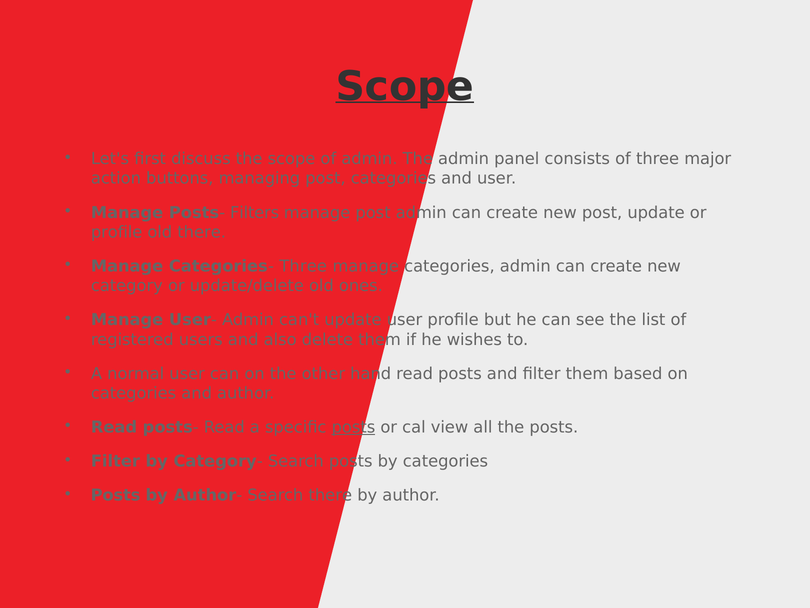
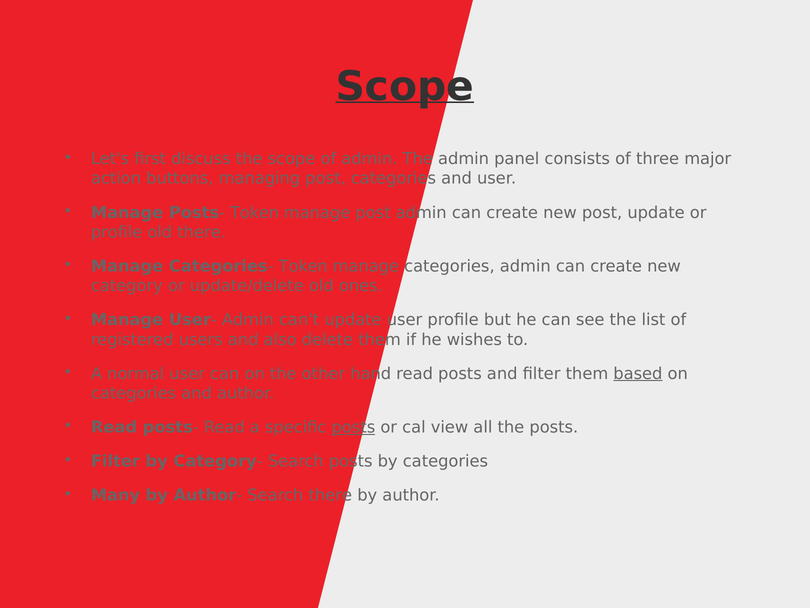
Posts- Filters: Filters -> Token (255, 212)
Categories- Three: Three -> Token (303, 266)
based underline: none -> present (638, 373)
Posts: Posts -> Many (116, 495)
